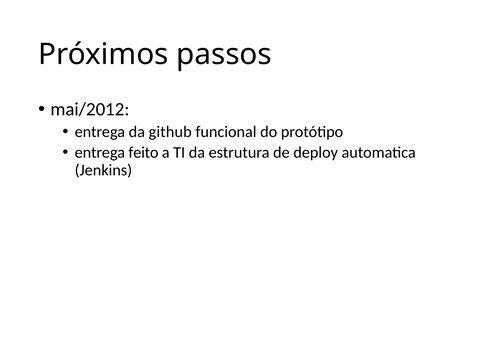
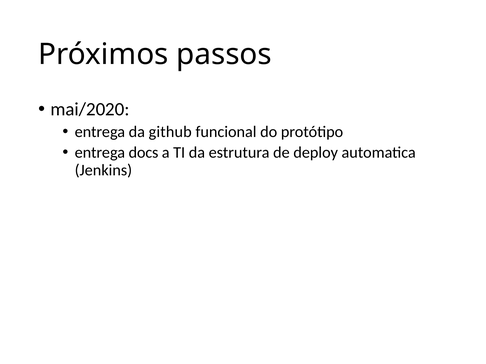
mai/2012: mai/2012 -> mai/2020 (90, 110)
feito: feito -> docs (144, 153)
